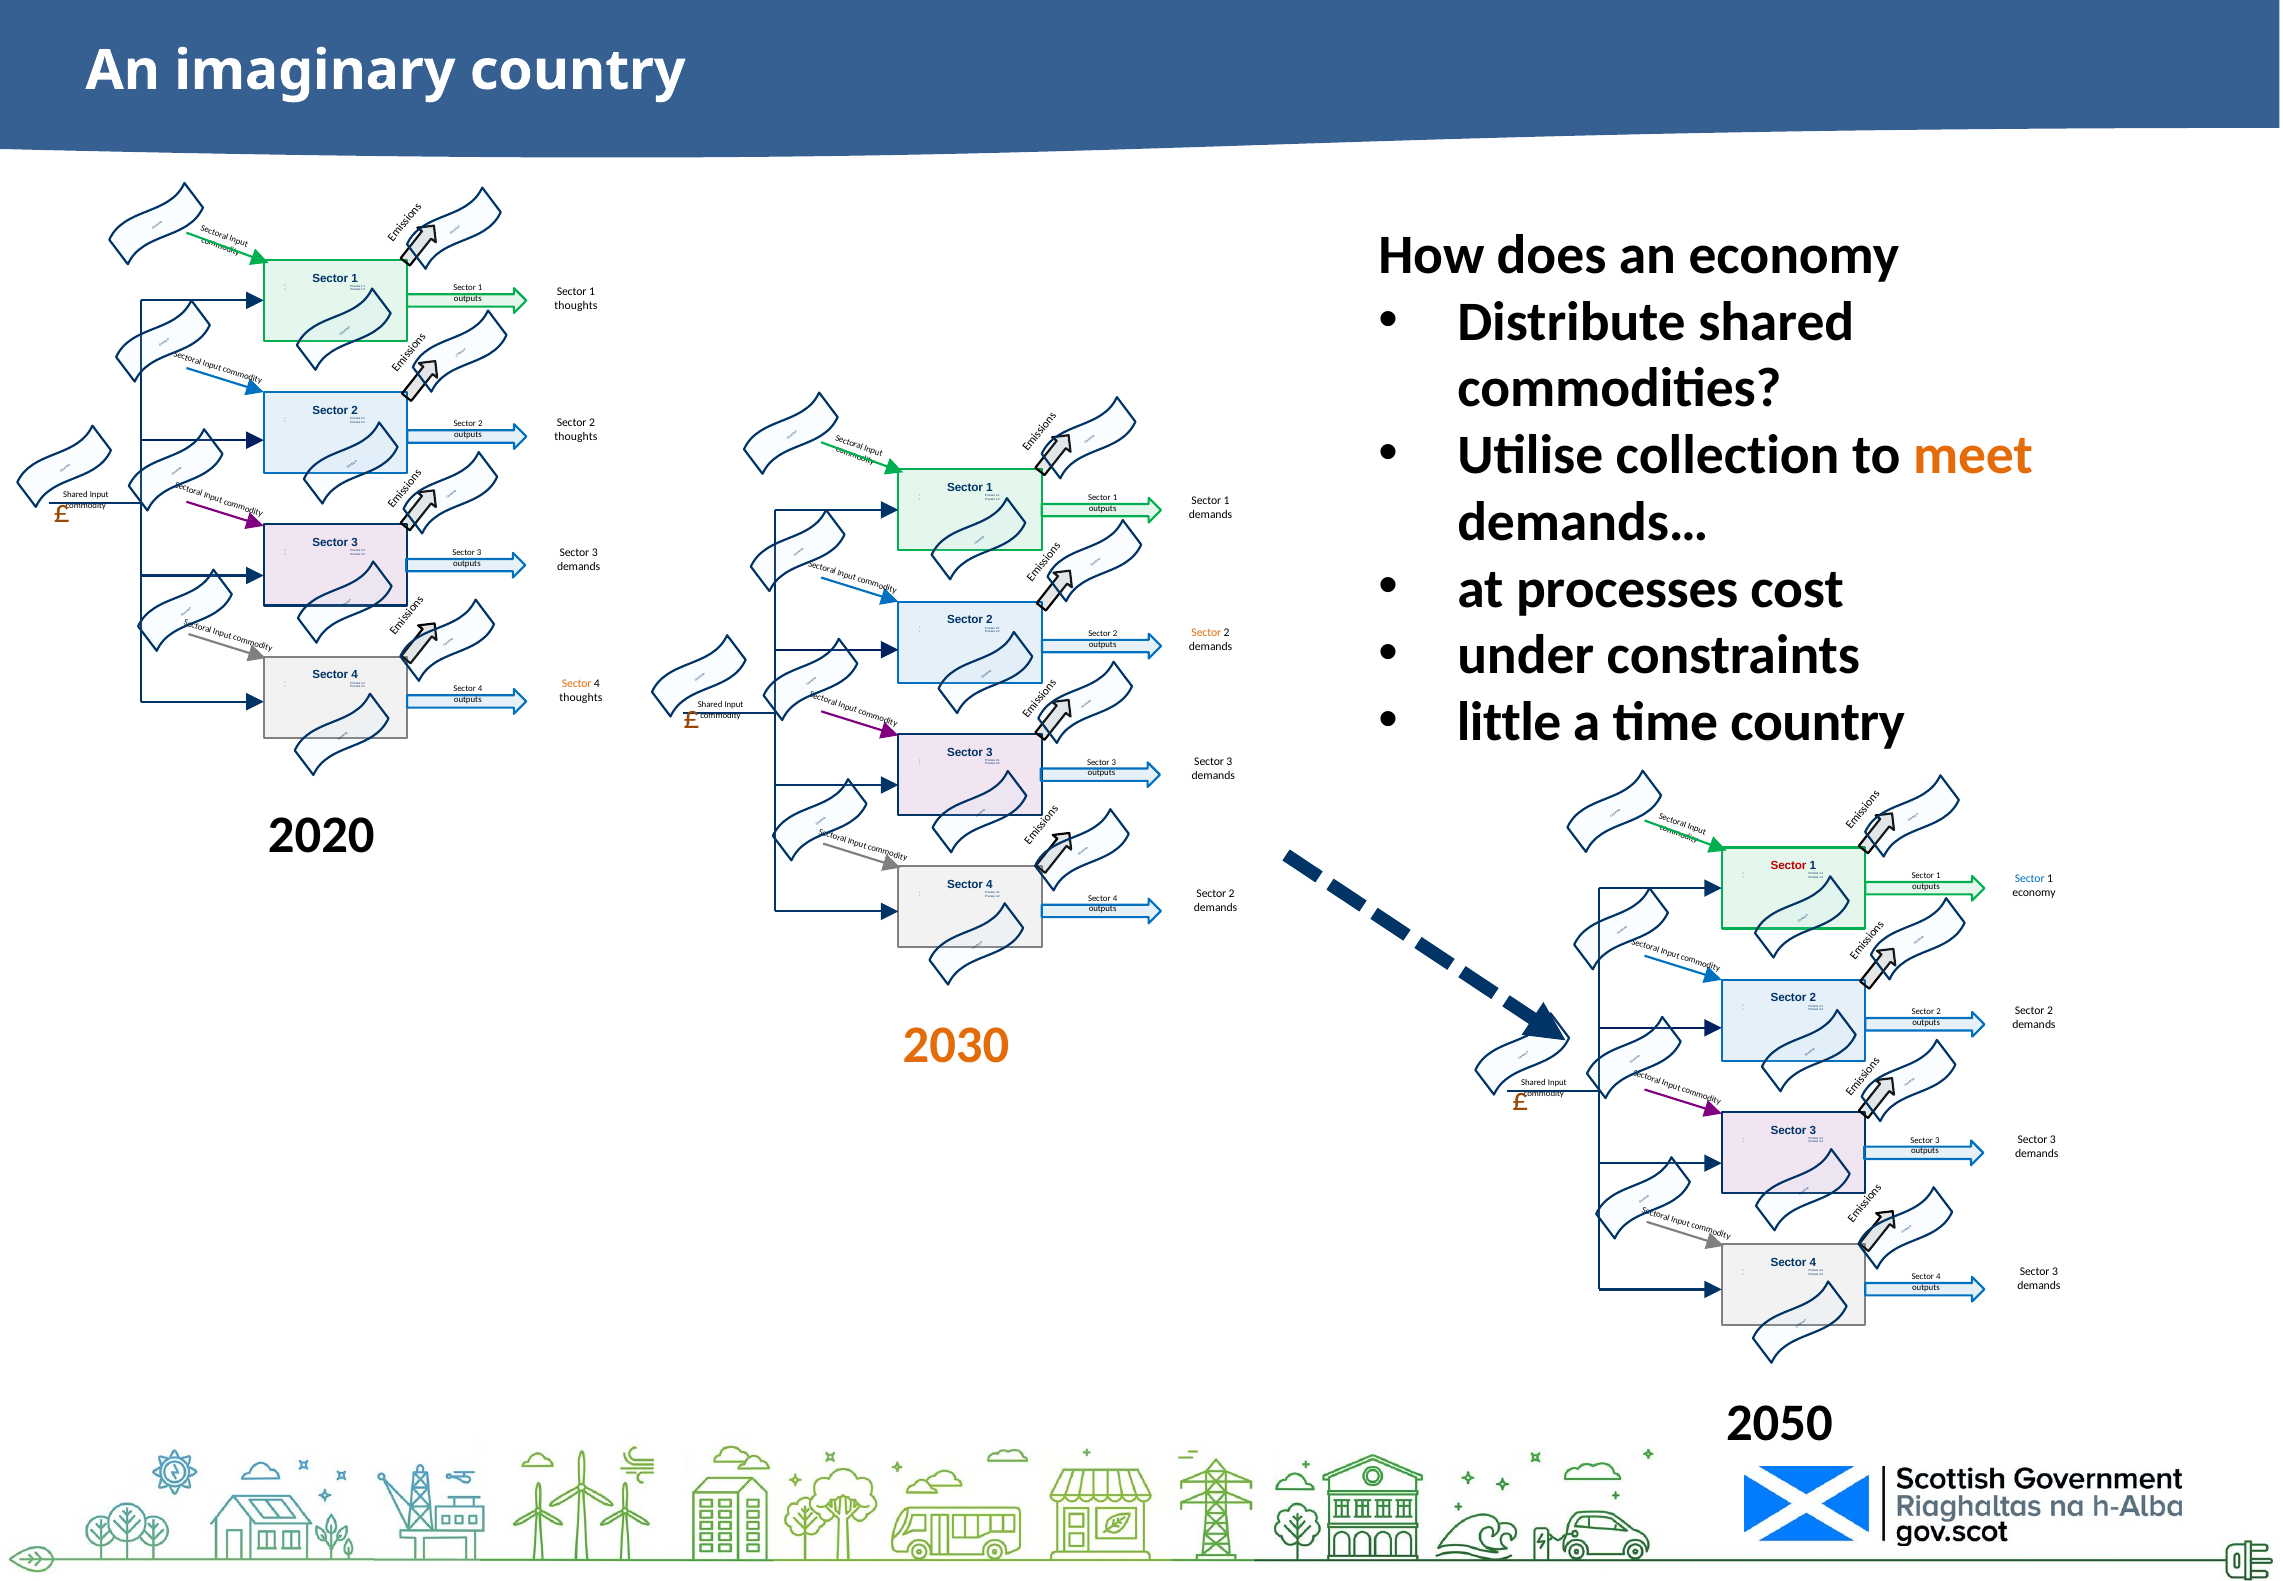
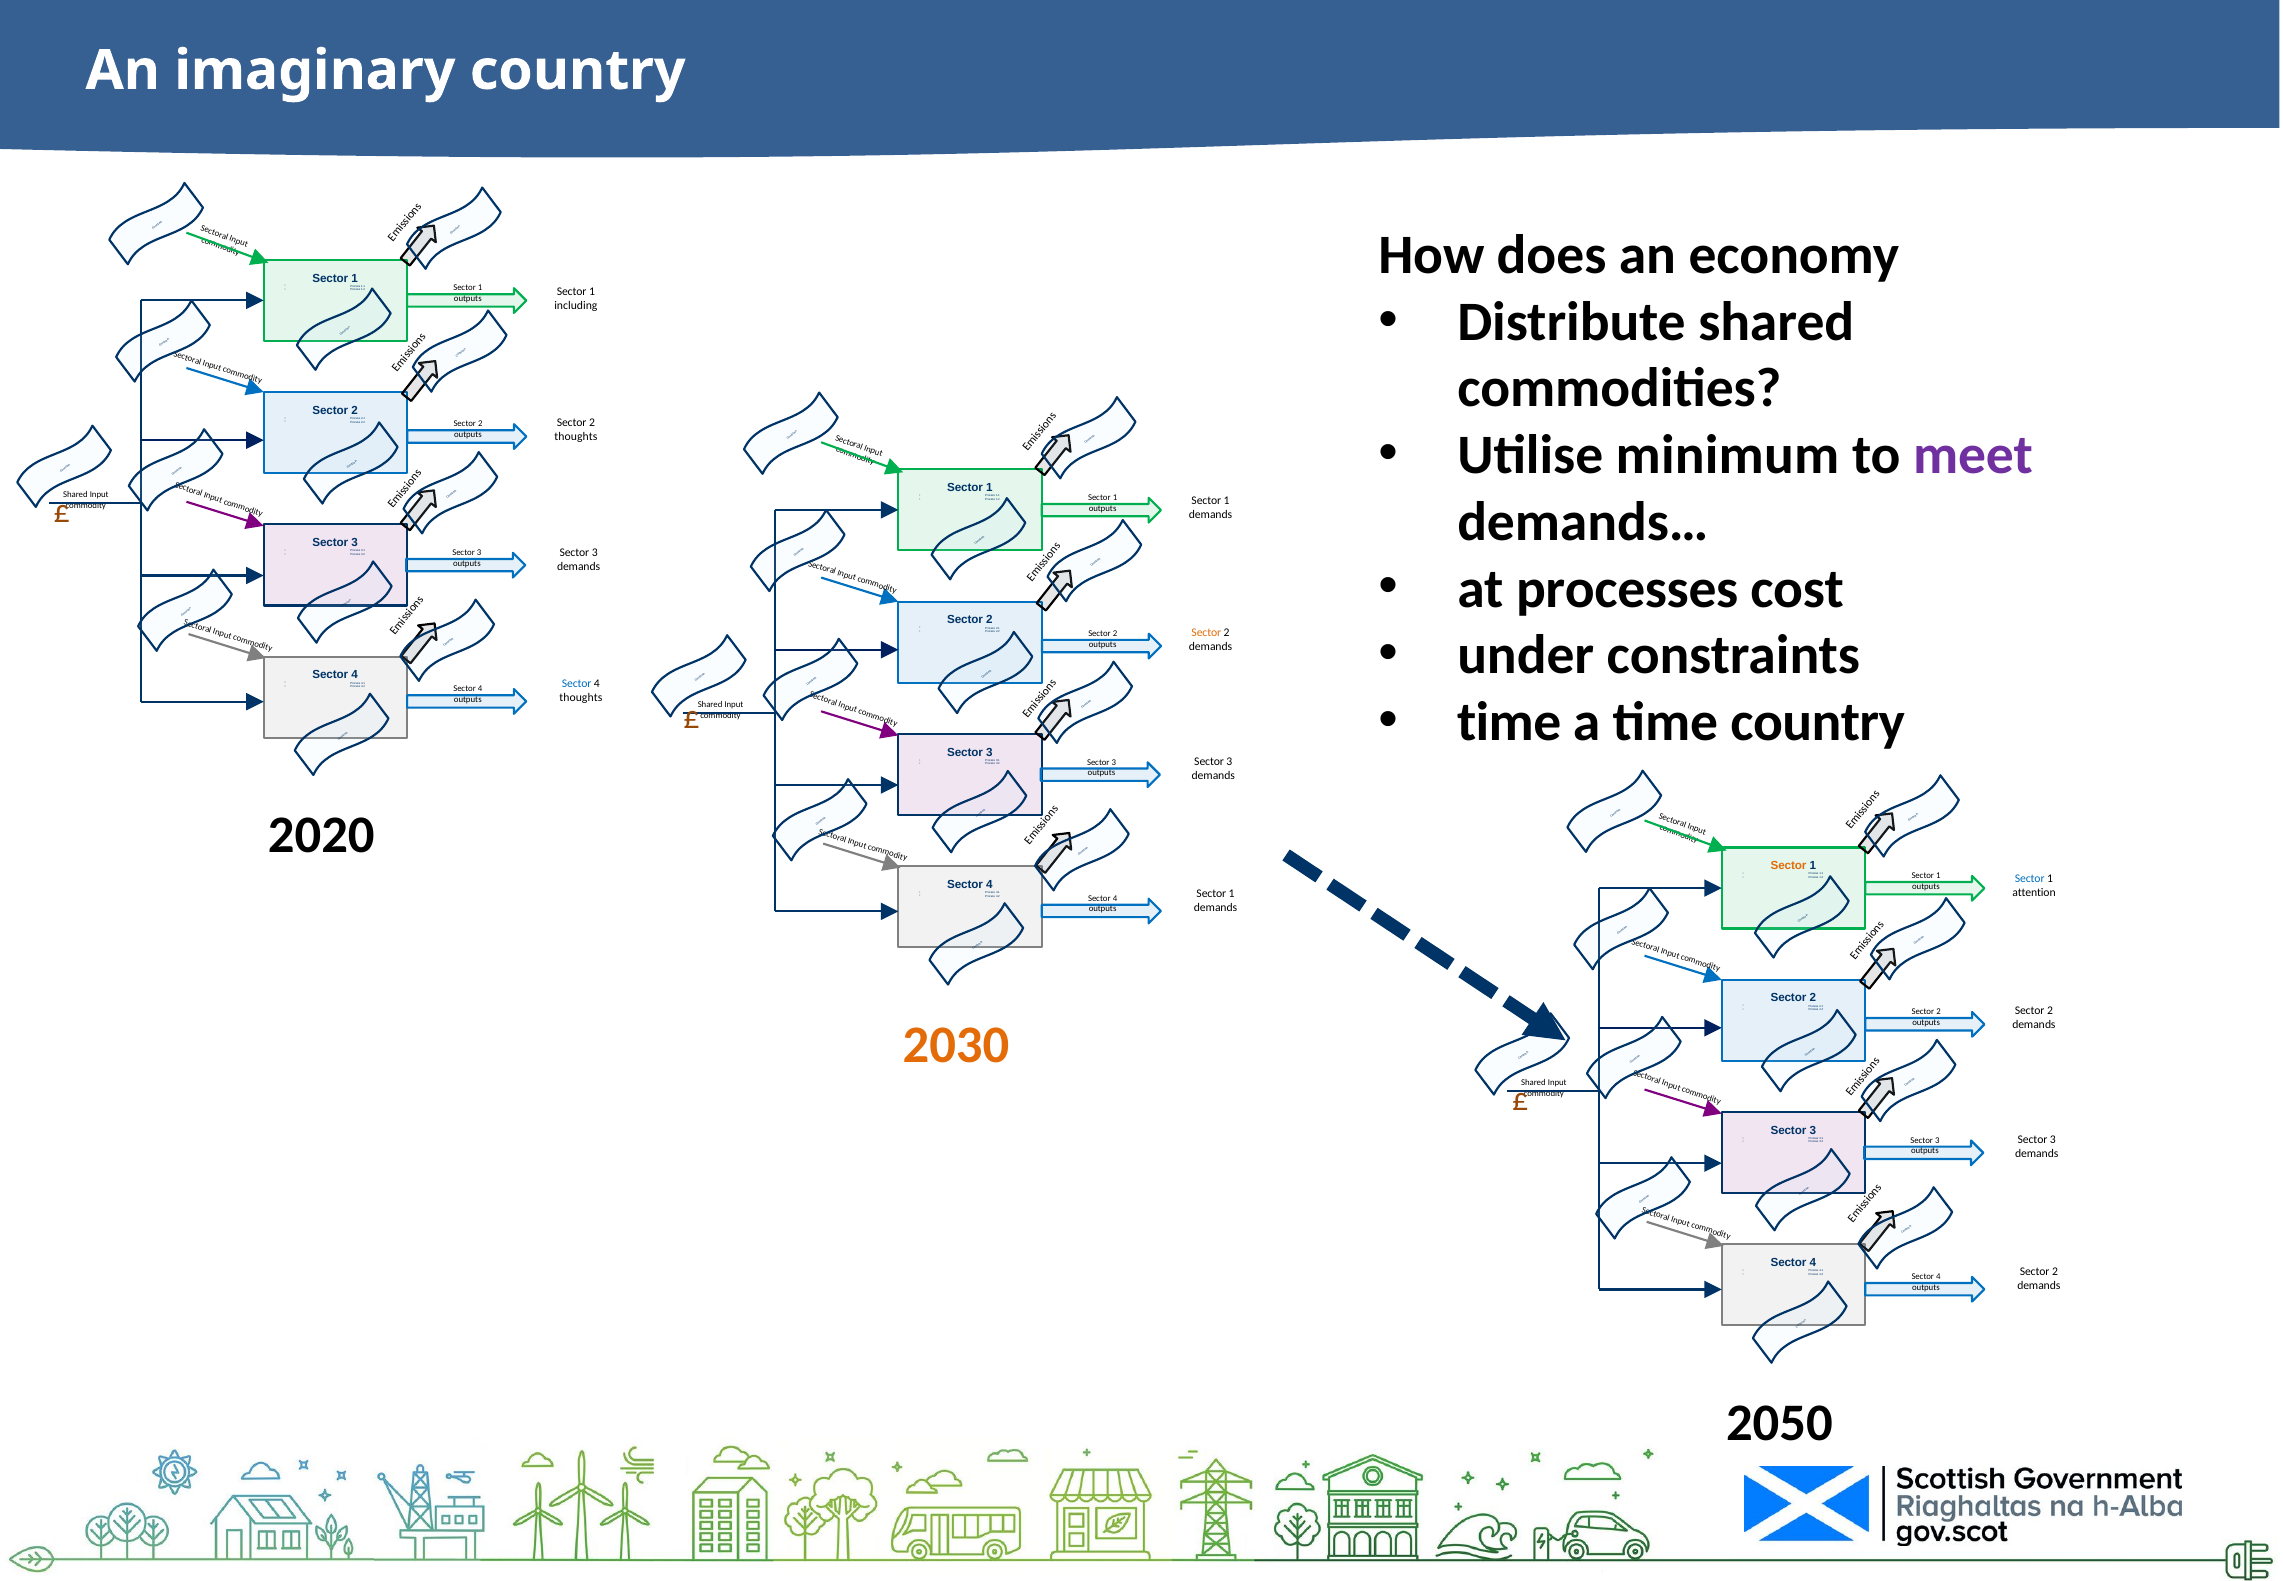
thoughts: thoughts -> including (576, 305)
collection: collection -> minimum (1727, 455)
meet colour: orange -> purple (1973, 455)
Sector colour: orange -> blue (577, 684)
little: little -> time (1509, 722)
Sector colour: red -> orange (1789, 866)
economy: economy -> attention (2034, 893)
2: 2 -> 1 (1232, 893)
3: 3 -> 2 (2055, 1271)
